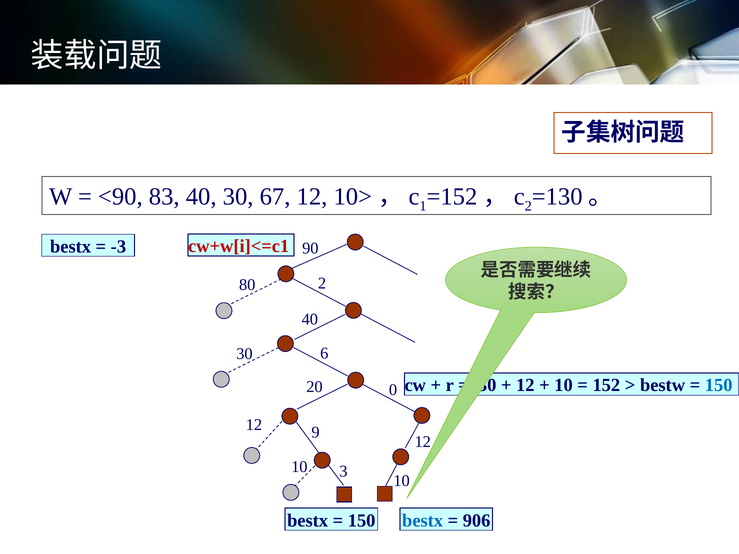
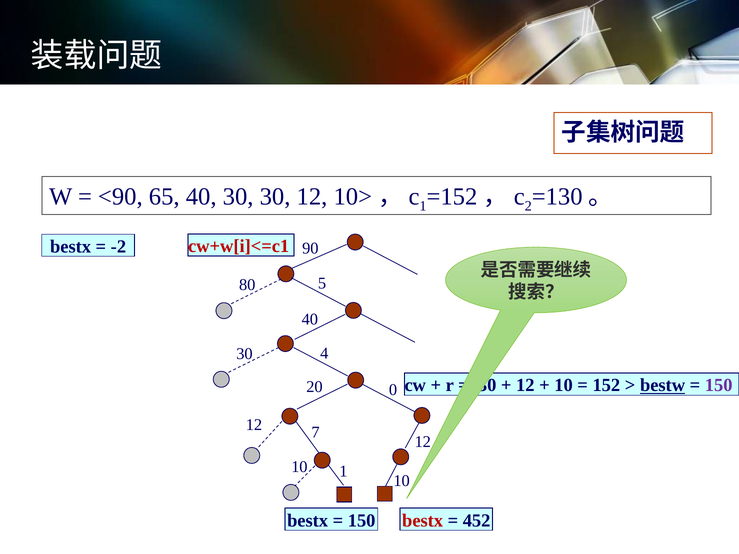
83: 83 -> 65 (164, 197)
30 67: 67 -> 30 (275, 197)
-3: -3 -> -2 (118, 247)
80 2: 2 -> 5 (322, 284)
6: 6 -> 4 (324, 353)
bestw underline: none -> present (663, 386)
150 colour: blue -> purple (719, 386)
9: 9 -> 7 (316, 432)
10 3: 3 -> 1 (343, 471)
bestx colour: blue -> red (423, 521)
906: 906 -> 452 (477, 521)
